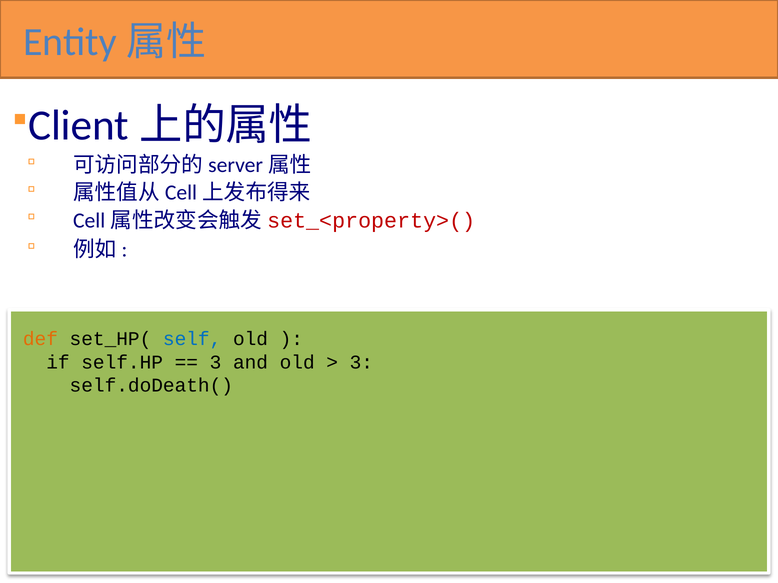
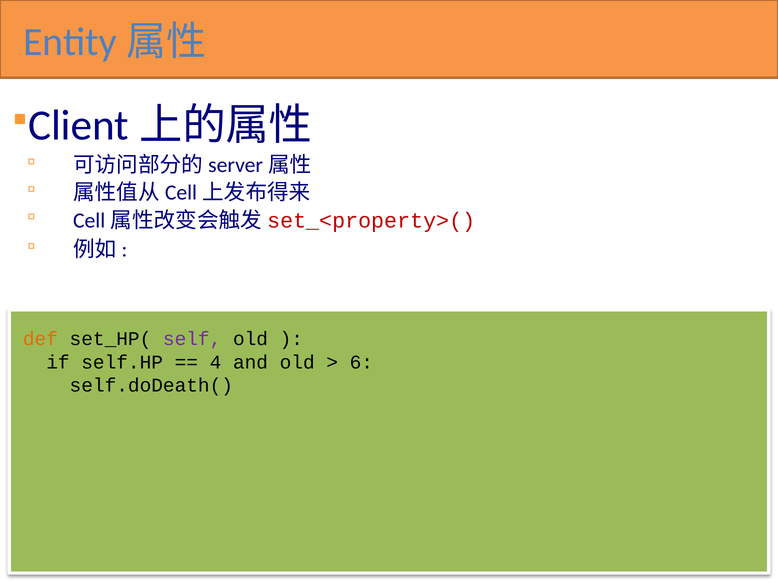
self colour: blue -> purple (192, 339)
3: 3 -> 4 (215, 363)
3: 3 -> 6 (361, 363)
